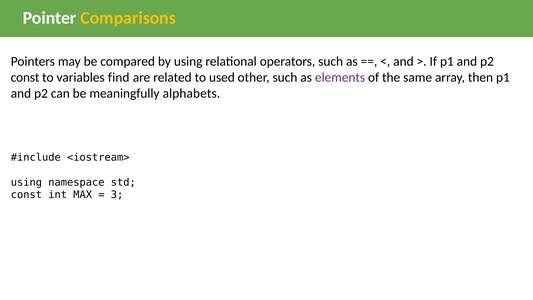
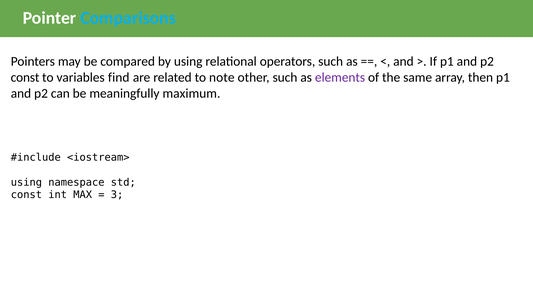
Comparisons colour: yellow -> light blue (128, 18)
used: used -> note (222, 78)
alphabets: alphabets -> maximum (191, 94)
